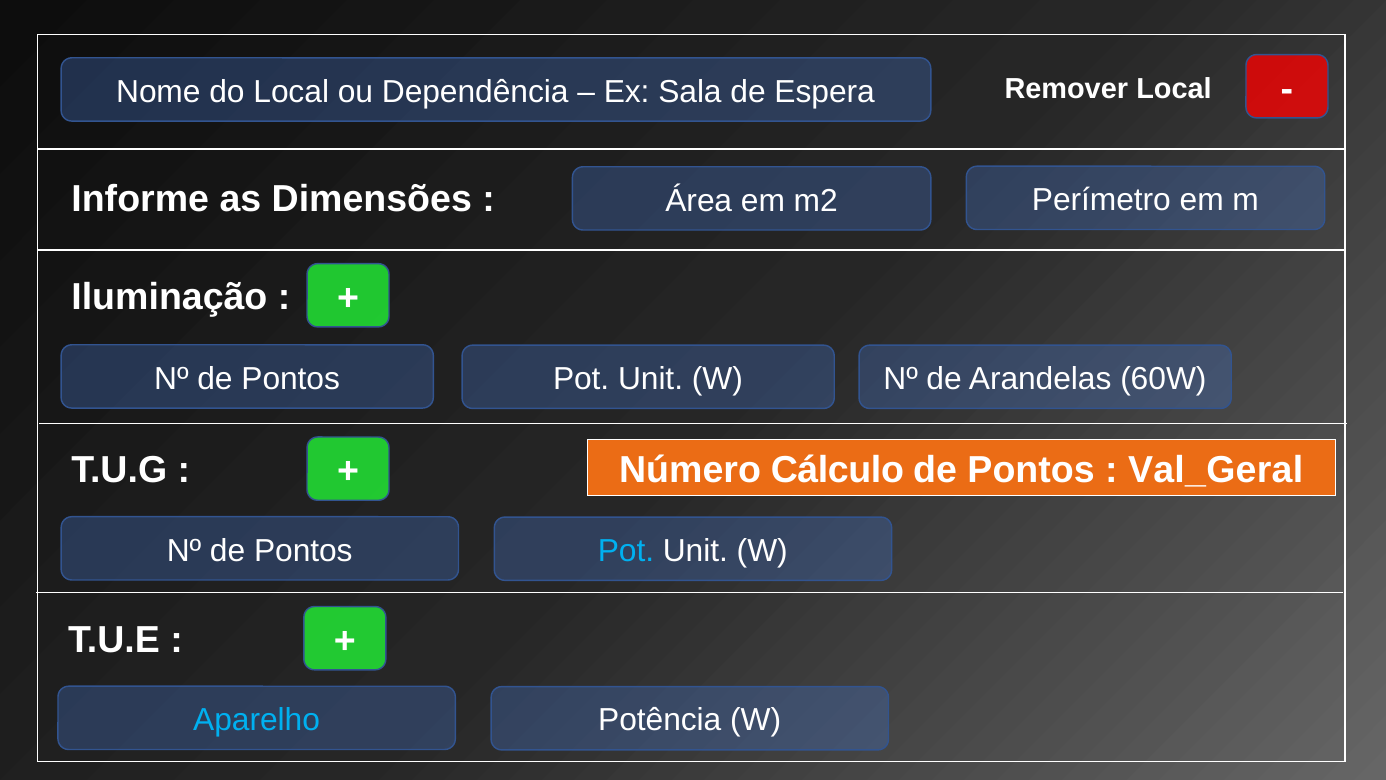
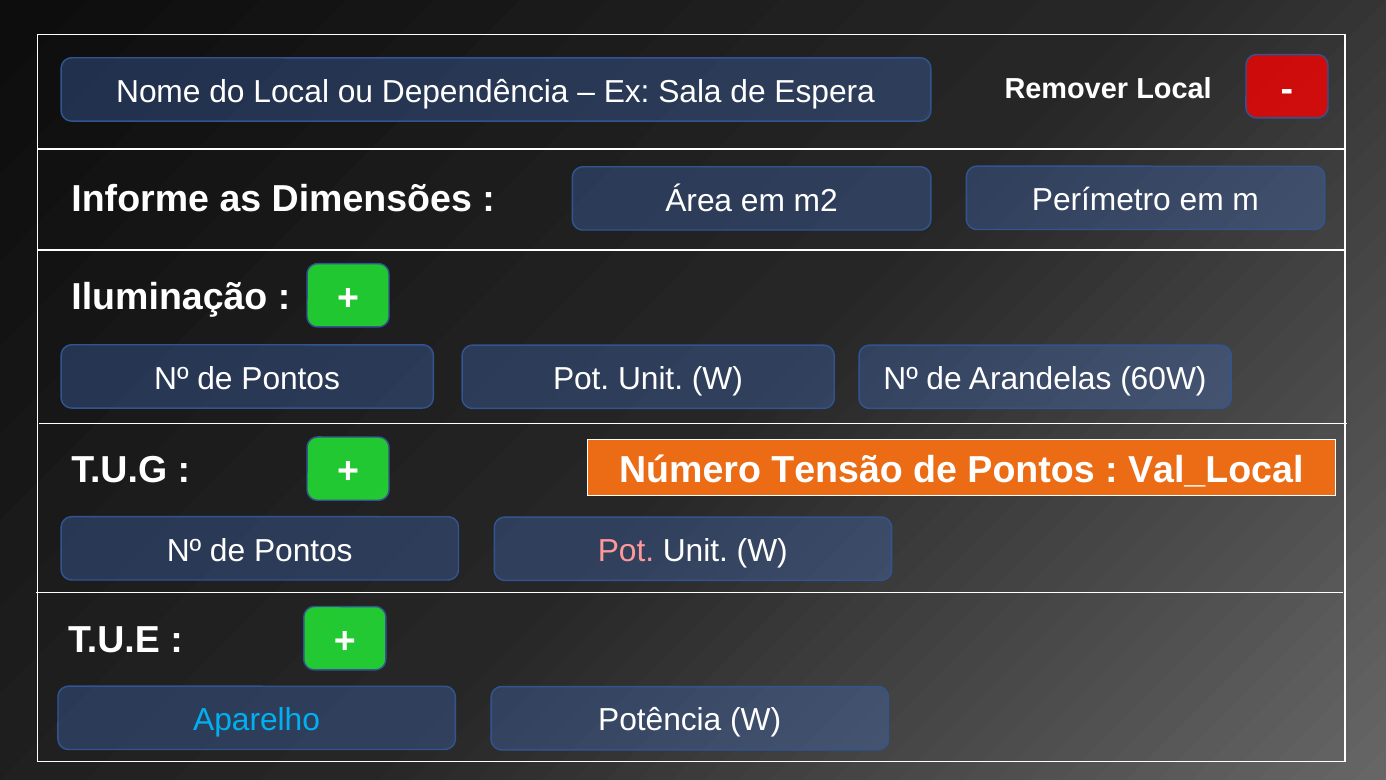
Cálculo: Cálculo -> Tensão (837, 470)
Val_Geral: Val_Geral -> Val_Local (1216, 470)
Pot colour: light blue -> pink (626, 551)
